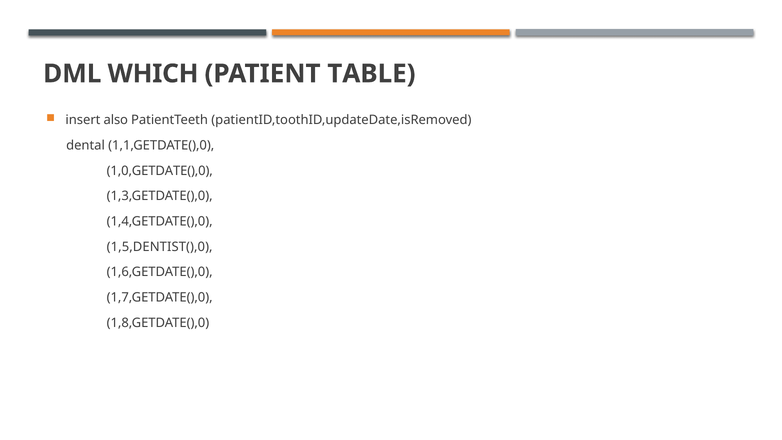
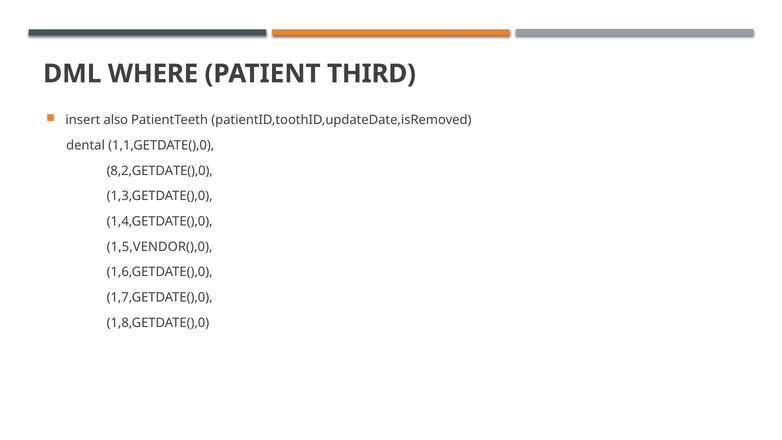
WHICH: WHICH -> WHERE (153, 74)
TABLE: TABLE -> THIRD (372, 74)
1,0,GETDATE(),0: 1,0,GETDATE(),0 -> 8,2,GETDATE(),0 (160, 171)
1,5,DENTIST(),0: 1,5,DENTIST(),0 -> 1,5,VENDOR(),0 (160, 247)
